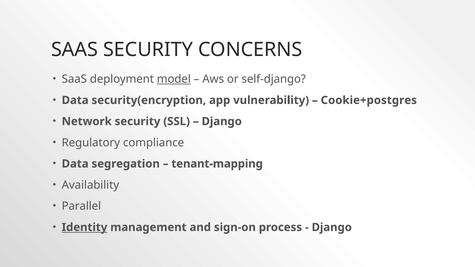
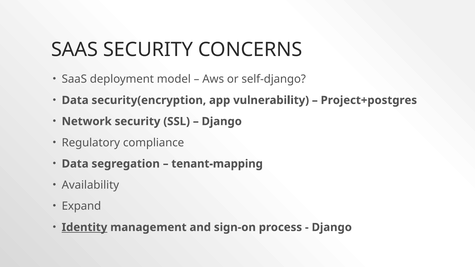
model underline: present -> none (174, 79)
Cookie+postgres: Cookie+postgres -> Project+postgres (369, 100)
Parallel: Parallel -> Expand (81, 206)
